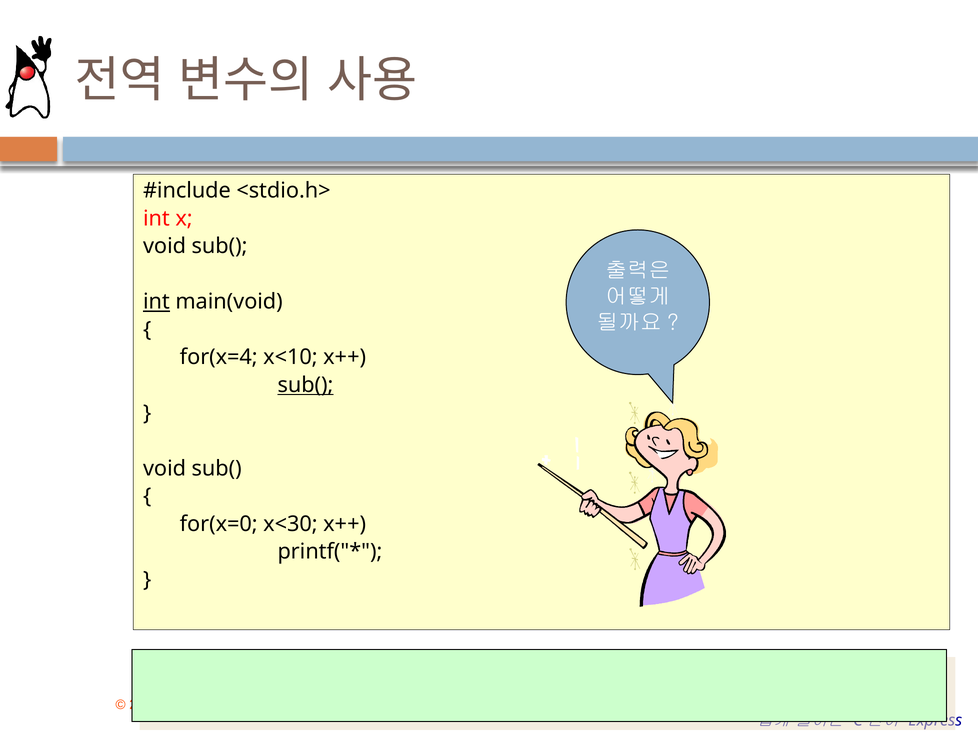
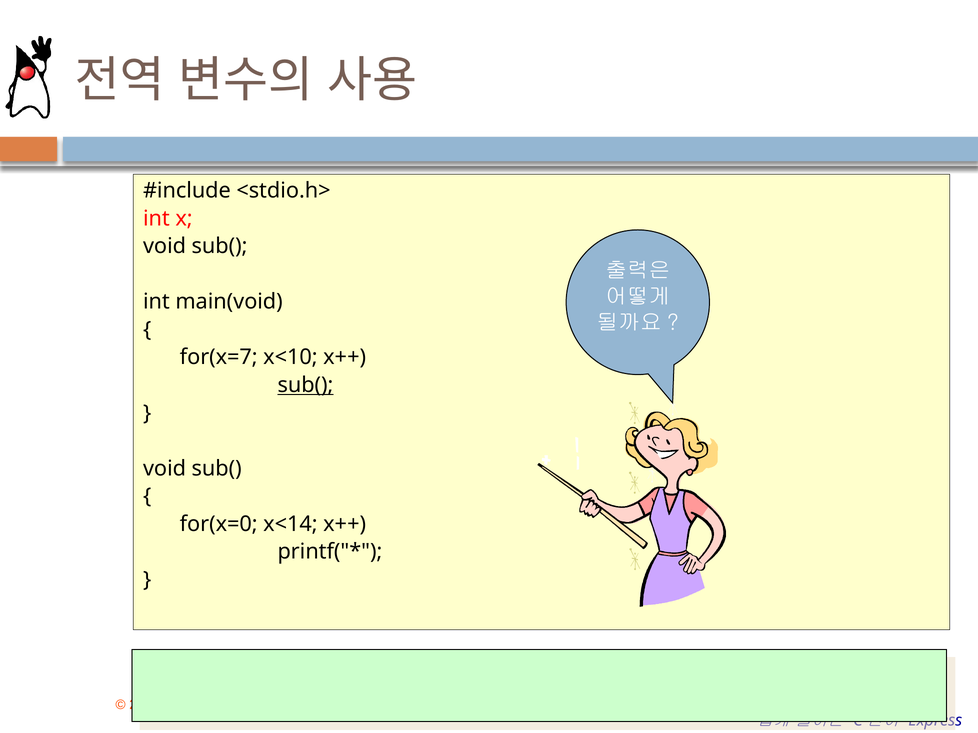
int underline: present -> none (156, 302)
for(x=4: for(x=4 -> for(x=7 (219, 358)
x<30: x<30 -> x<14 (290, 524)
